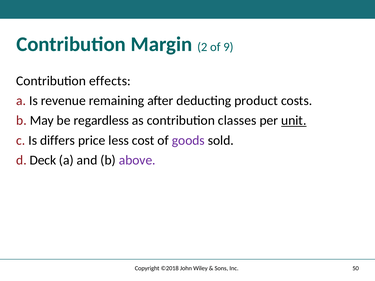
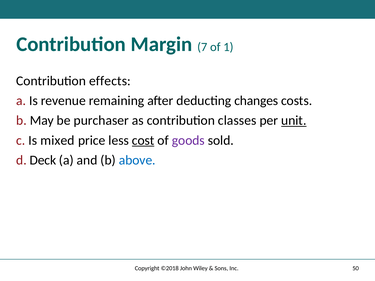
2: 2 -> 7 (202, 47)
9: 9 -> 1 (228, 47)
product: product -> changes (256, 101)
regardless: regardless -> purchaser (101, 121)
differs: differs -> mixed (57, 140)
cost underline: none -> present (143, 140)
above colour: purple -> blue (137, 160)
